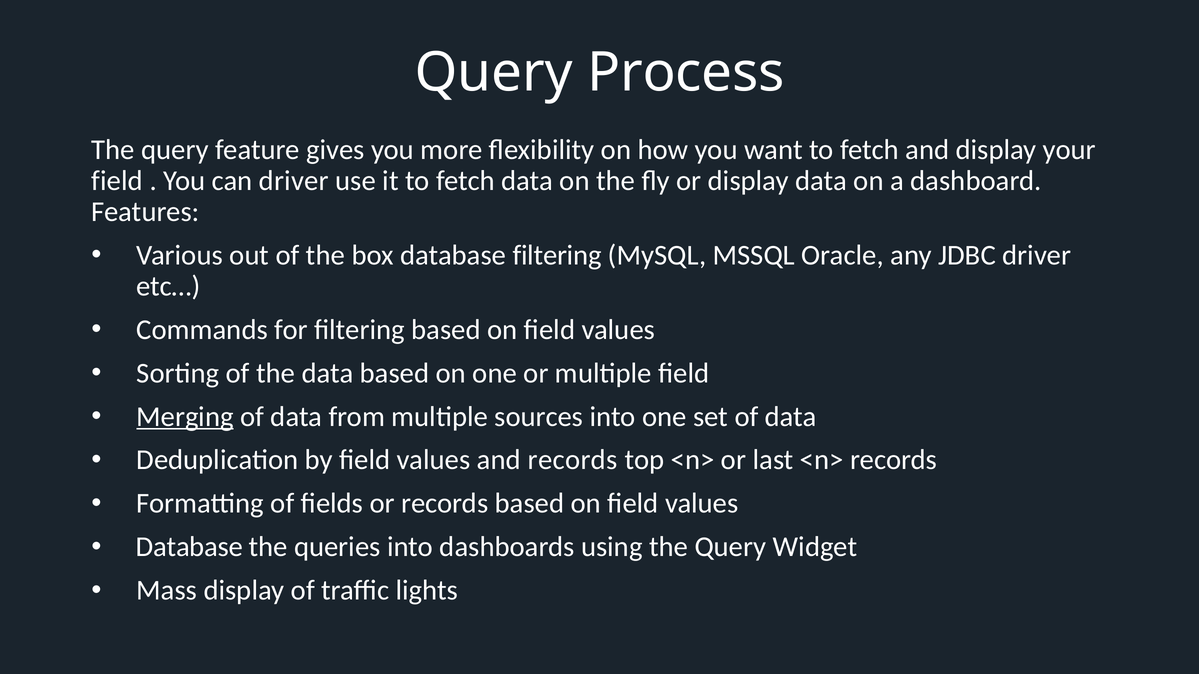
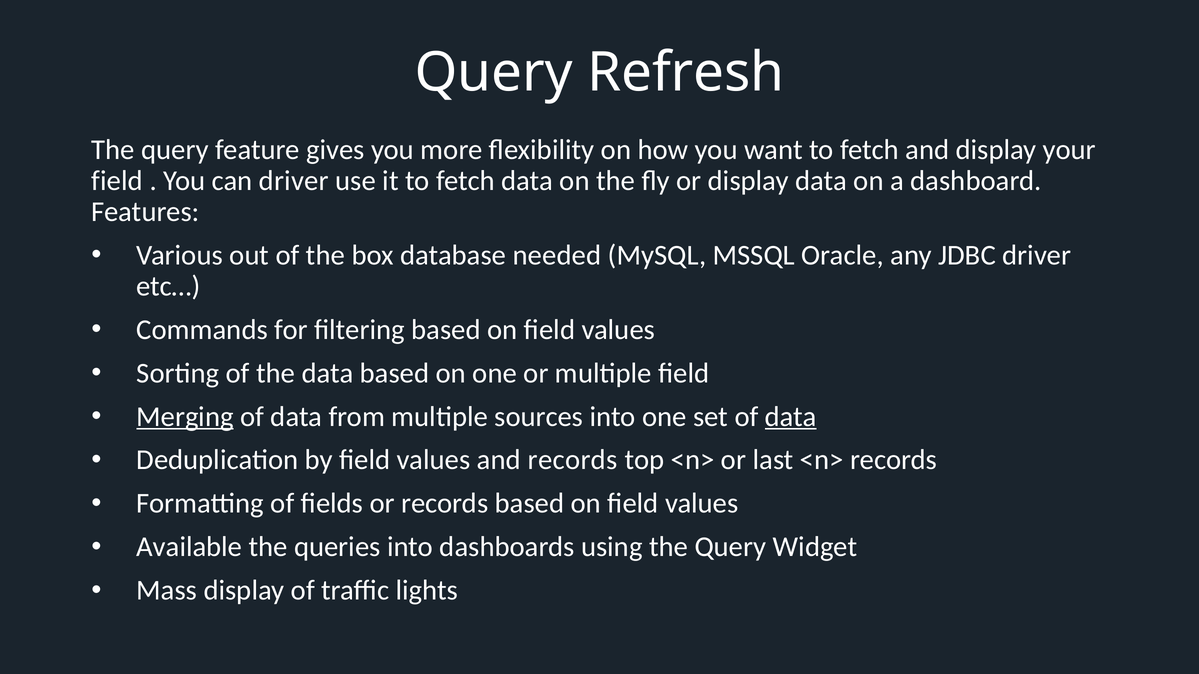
Process: Process -> Refresh (686, 73)
database filtering: filtering -> needed (557, 255)
data underline: none -> present (791, 417)
Database: Database -> Available (189, 547)
